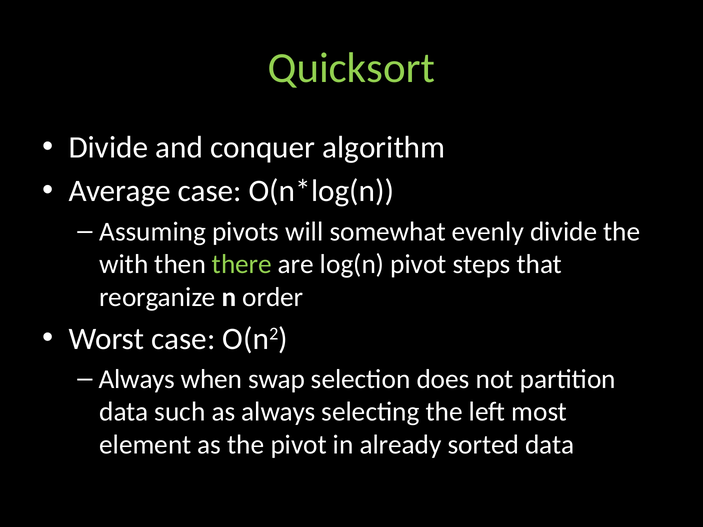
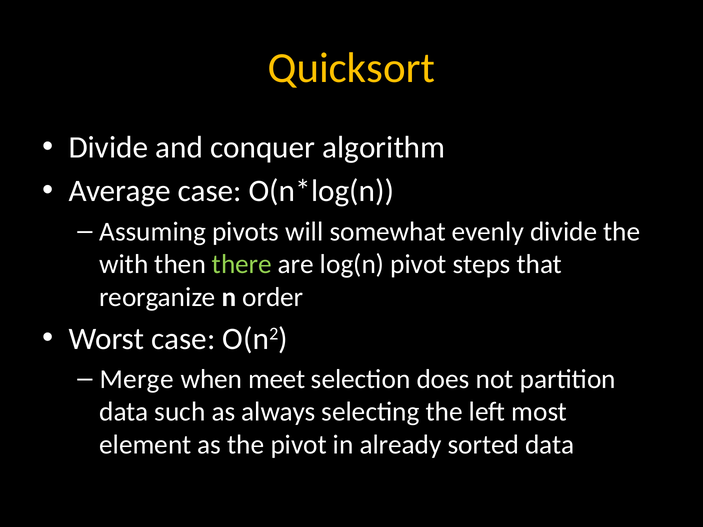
Quicksort colour: light green -> yellow (351, 68)
Always: Always -> Merge (137, 379)
swap: swap -> meet (277, 379)
